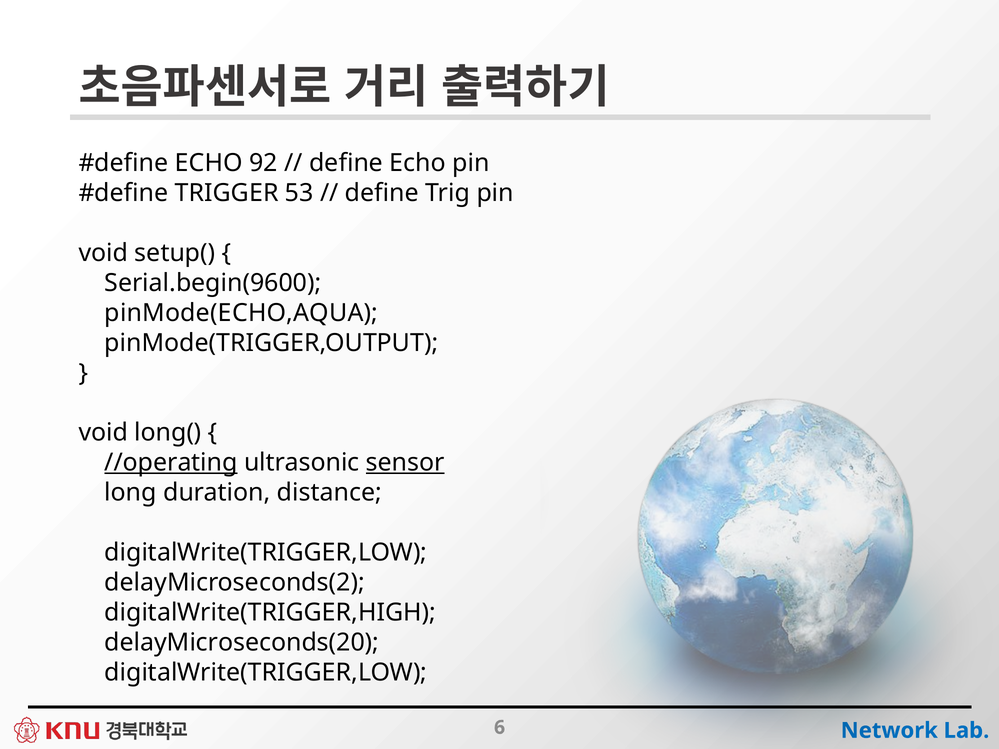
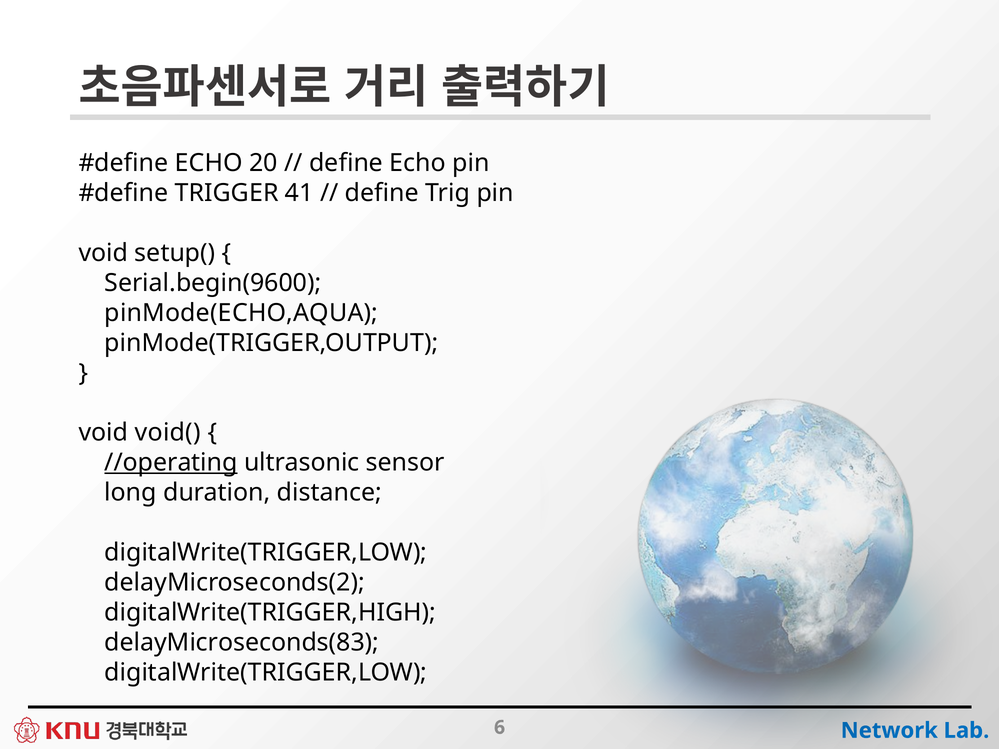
92: 92 -> 20 (263, 163)
53: 53 -> 41 (299, 193)
long(: long( -> void( (168, 433)
sensor underline: present -> none (405, 463)
delayMicroseconds(20: delayMicroseconds(20 -> delayMicroseconds(83 (242, 643)
